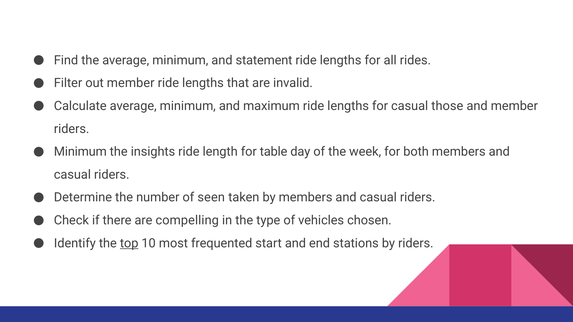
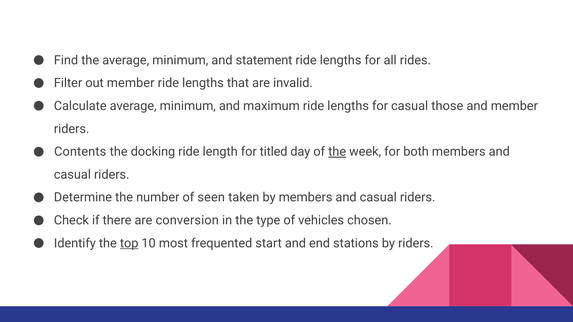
Minimum: Minimum -> Contents (80, 152)
insights: insights -> docking (153, 152)
table: table -> titled (274, 152)
the underline: none -> present (337, 152)
compelling: compelling -> conversion (187, 221)
